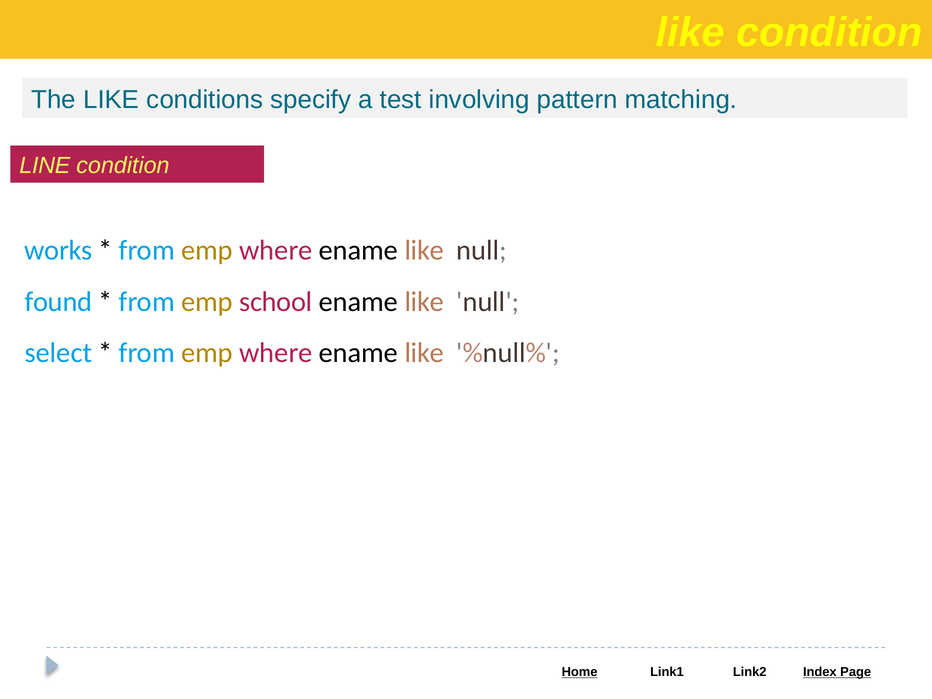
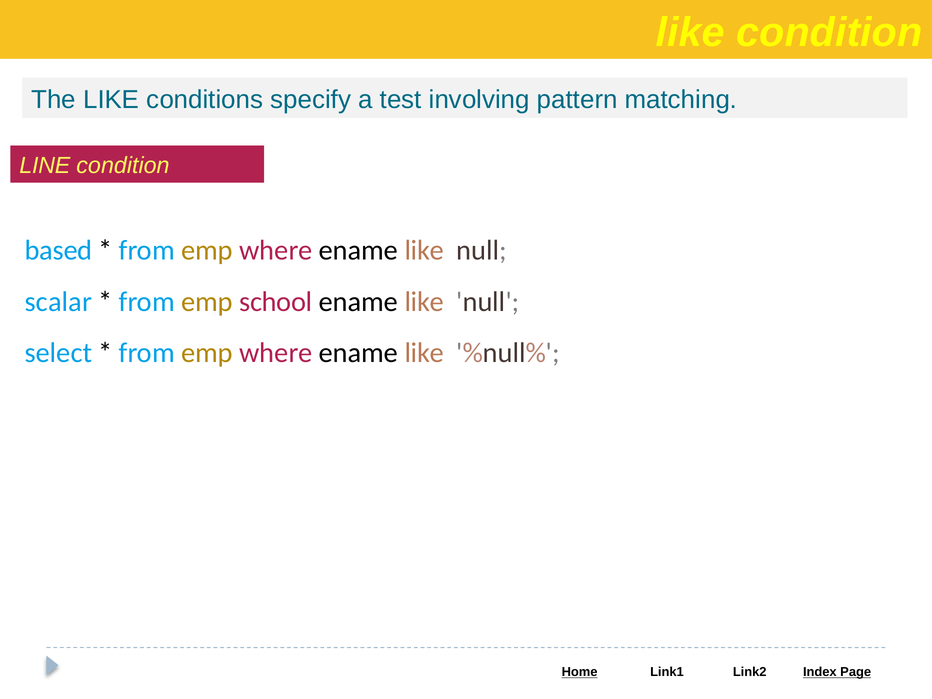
works: works -> based (59, 250)
found: found -> scalar (58, 302)
